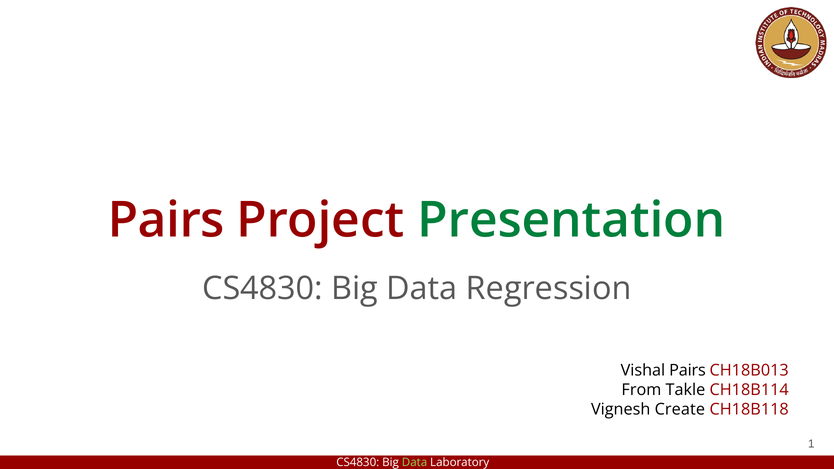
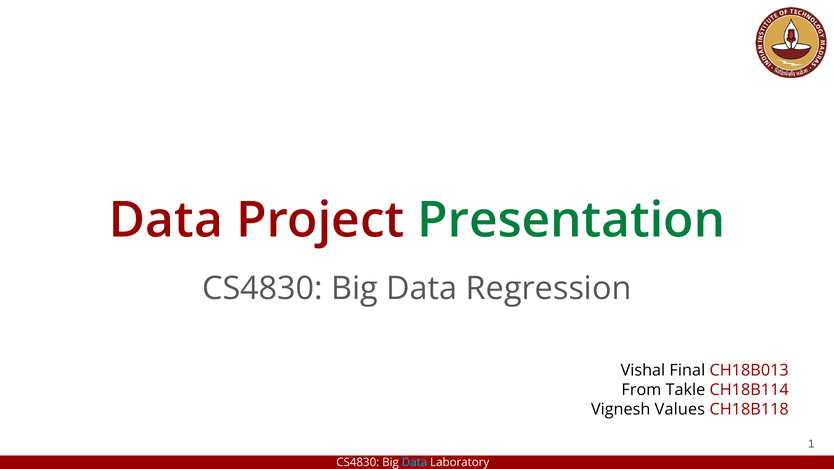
Pairs: Pairs -> Data (166, 220)
Vishal Pairs: Pairs -> Final (687, 371)
Create: Create -> Values (680, 410)
Data colour: light green -> light blue (415, 463)
